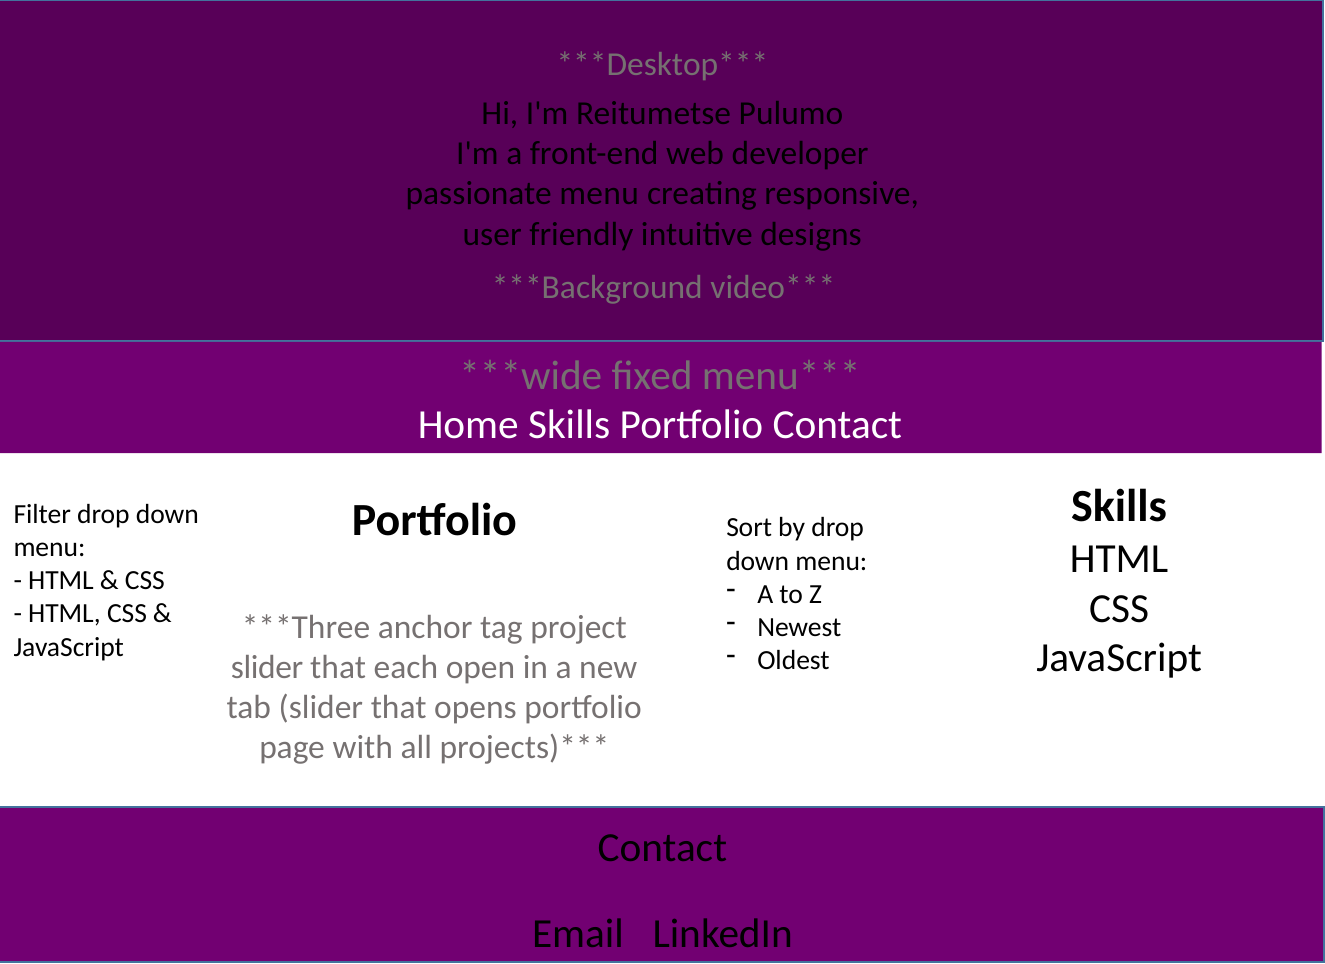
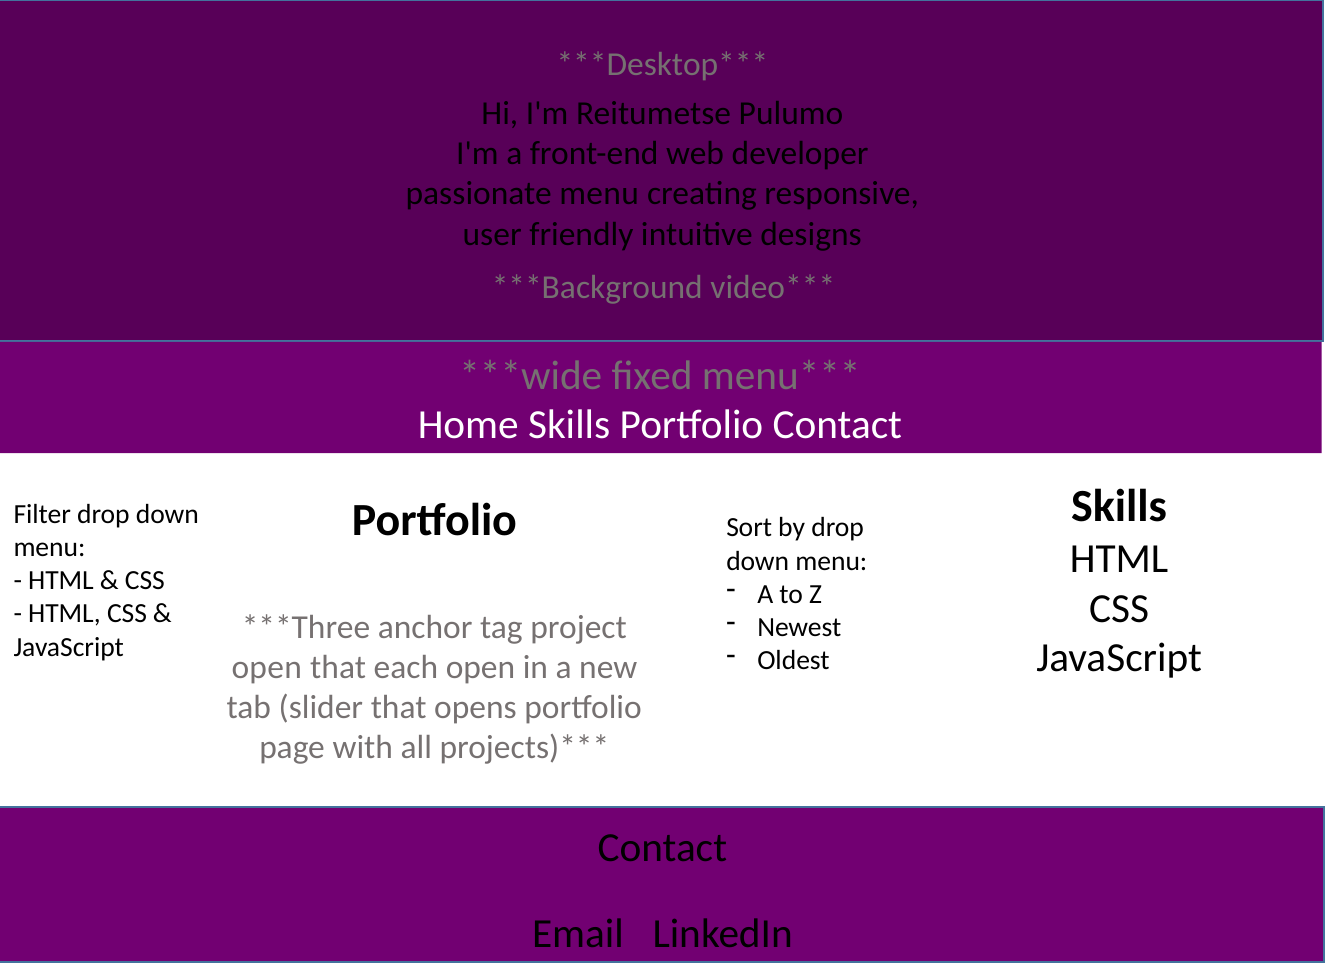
slider: slider -> open (267, 667)
